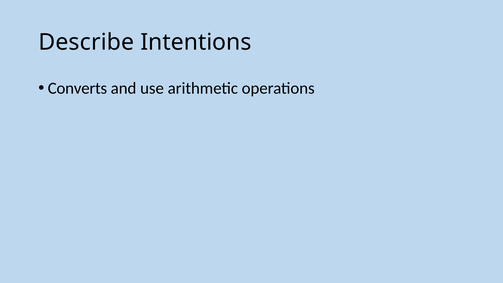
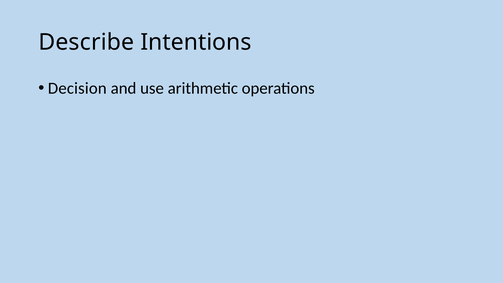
Converts: Converts -> Decision (77, 88)
